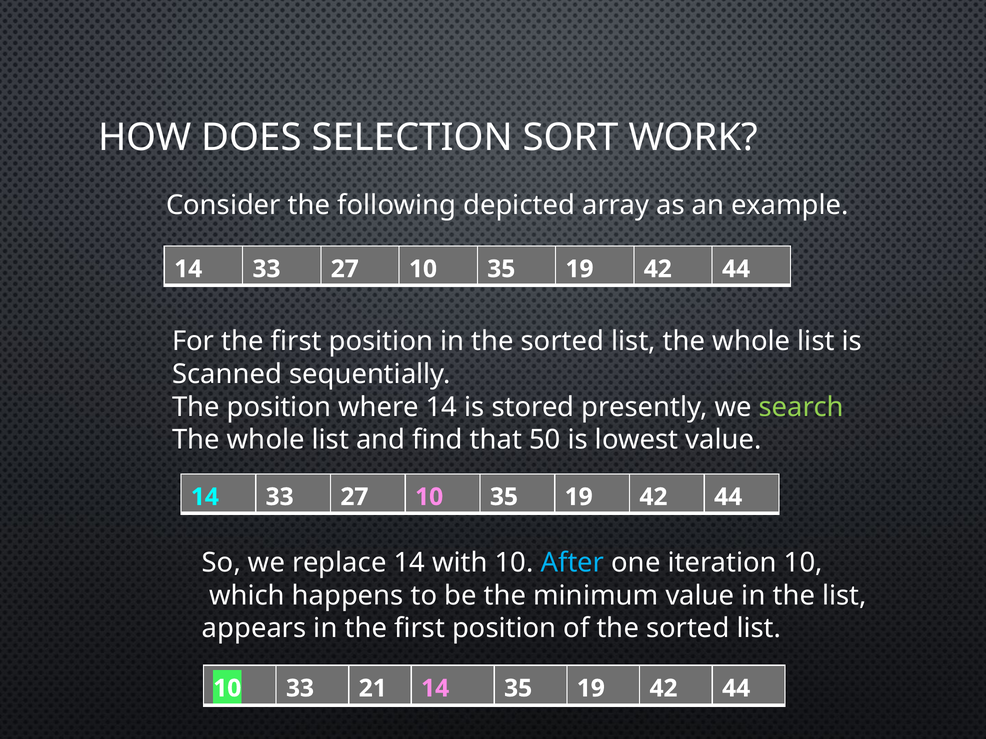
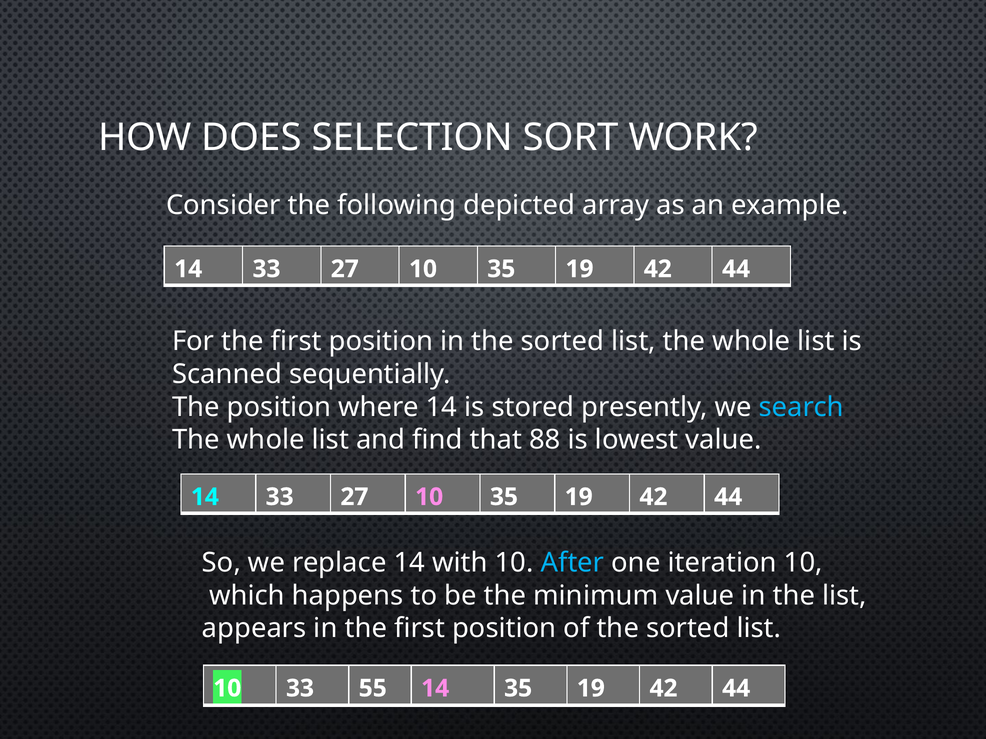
search colour: light green -> light blue (801, 407)
50: 50 -> 88 (545, 440)
21: 21 -> 55 (373, 689)
